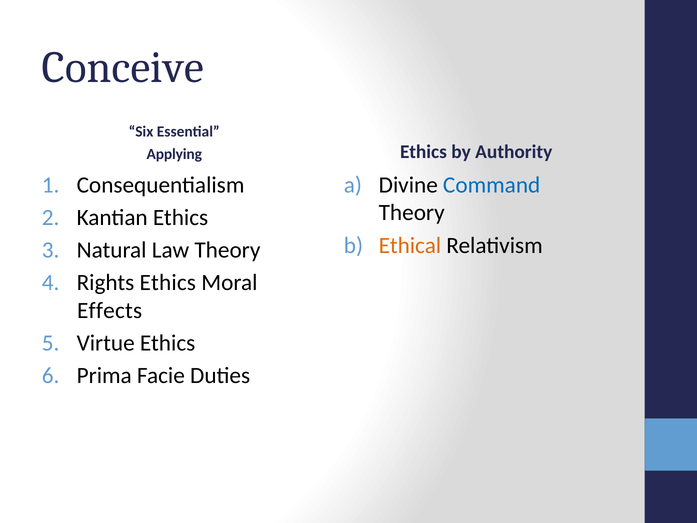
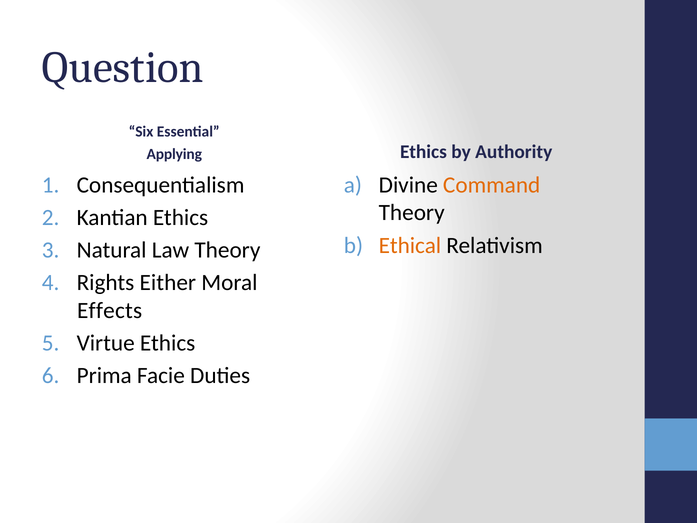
Conceive: Conceive -> Question (123, 68)
Command colour: blue -> orange (492, 185)
Rights Ethics: Ethics -> Either (168, 282)
